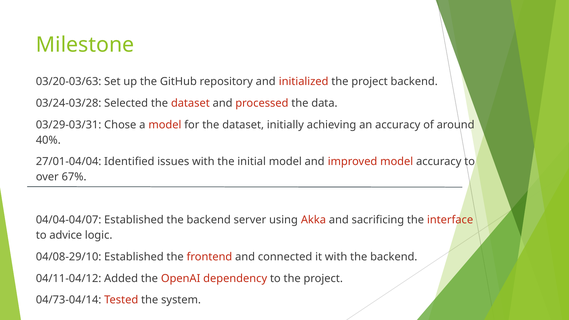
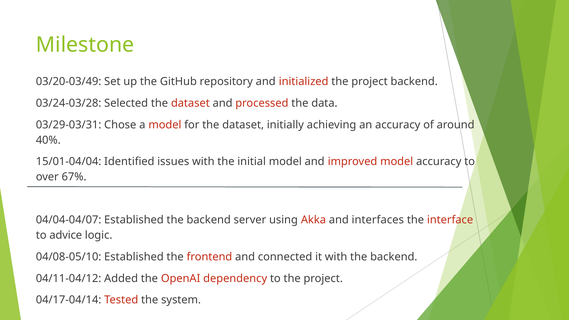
03/20-03/63: 03/20-03/63 -> 03/20-03/49 (69, 82)
27/01-04/04: 27/01-04/04 -> 15/01-04/04 (69, 162)
sacrificing: sacrificing -> interfaces (378, 220)
04/08-29/10: 04/08-29/10 -> 04/08-05/10 (69, 257)
04/73-04/14: 04/73-04/14 -> 04/17-04/14 (69, 300)
